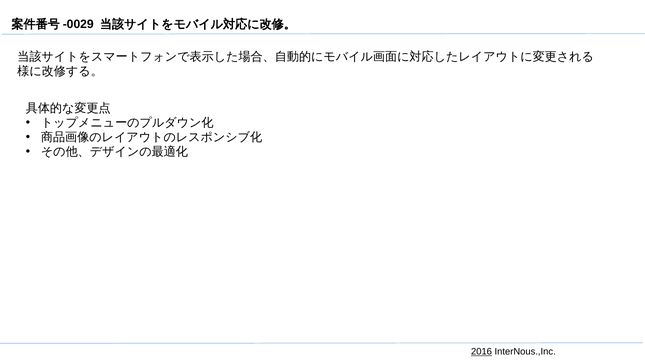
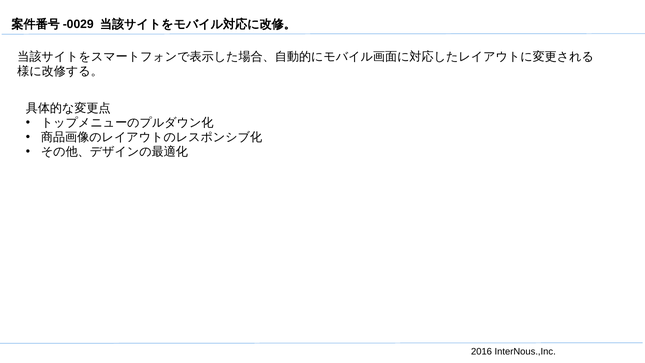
2016 underline: present -> none (482, 352)
